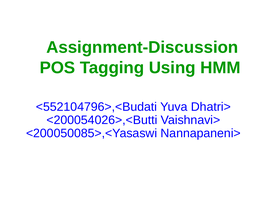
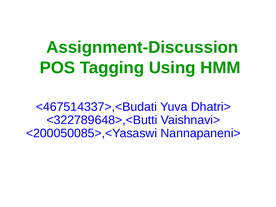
<552104796>,<Budati: <552104796>,<Budati -> <467514337>,<Budati (96, 107)
<200054026>,<Butti: <200054026>,<Butti -> <322789648>,<Butti (102, 120)
